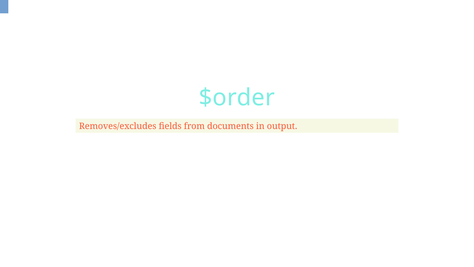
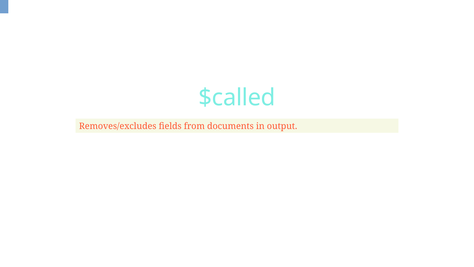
$order: $order -> $called (237, 98)
